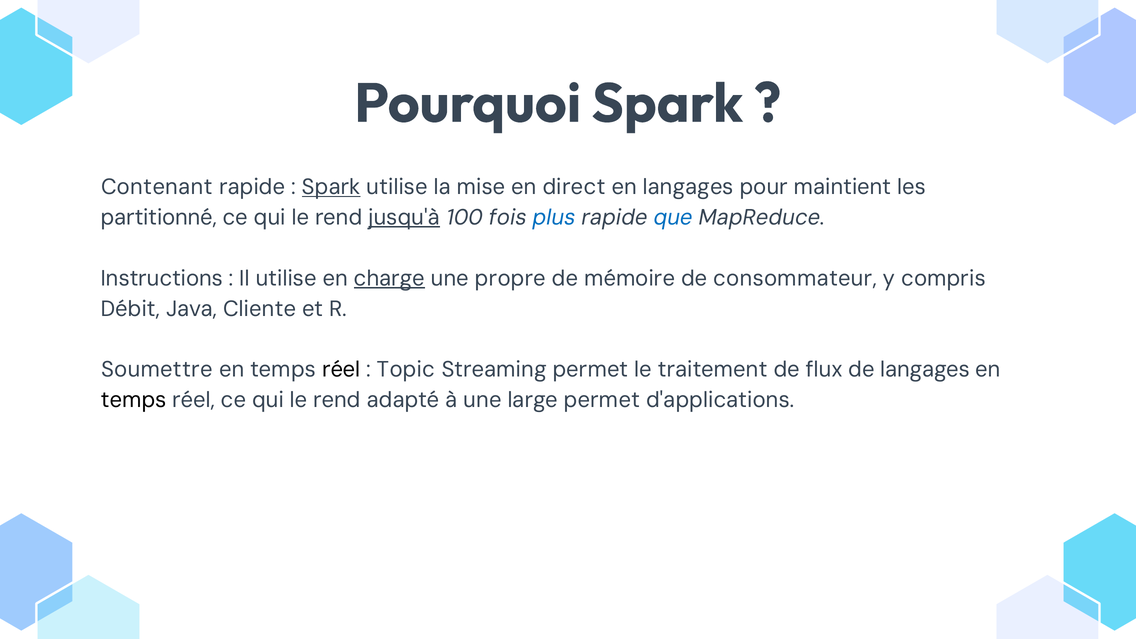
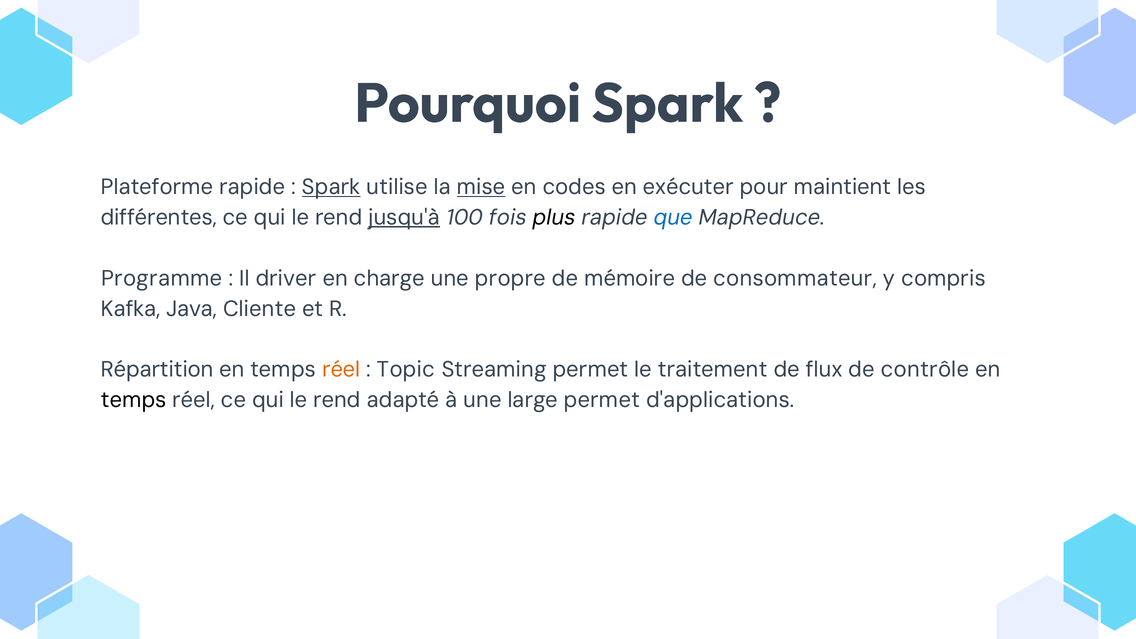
Contenant: Contenant -> Plateforme (157, 187)
mise underline: none -> present (481, 187)
direct: direct -> codes (574, 187)
en langages: langages -> exécuter (688, 187)
partitionné: partitionné -> différentes (159, 217)
plus colour: blue -> black (554, 217)
Instructions: Instructions -> Programme (162, 278)
Il utilise: utilise -> driver (286, 278)
charge underline: present -> none (389, 278)
Débit: Débit -> Kafka (131, 309)
Soumettre: Soumettre -> Répartition (157, 370)
réel colour: black -> orange (341, 370)
de langages: langages -> contrôle (925, 370)
